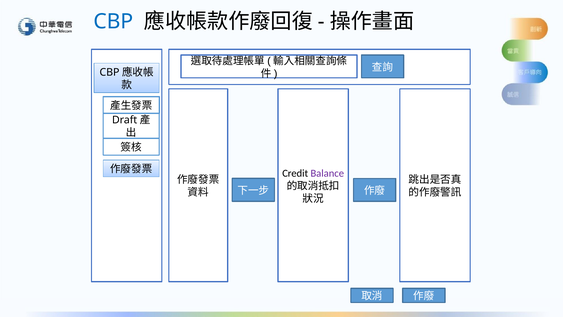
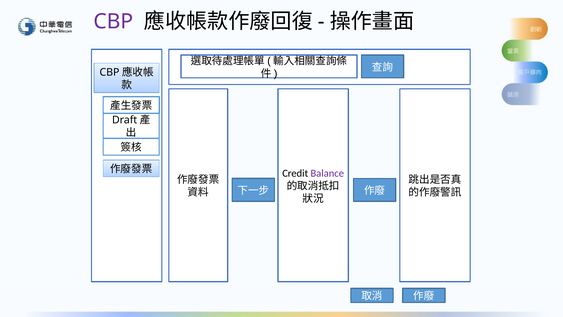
CBP colour: blue -> purple (113, 22)
